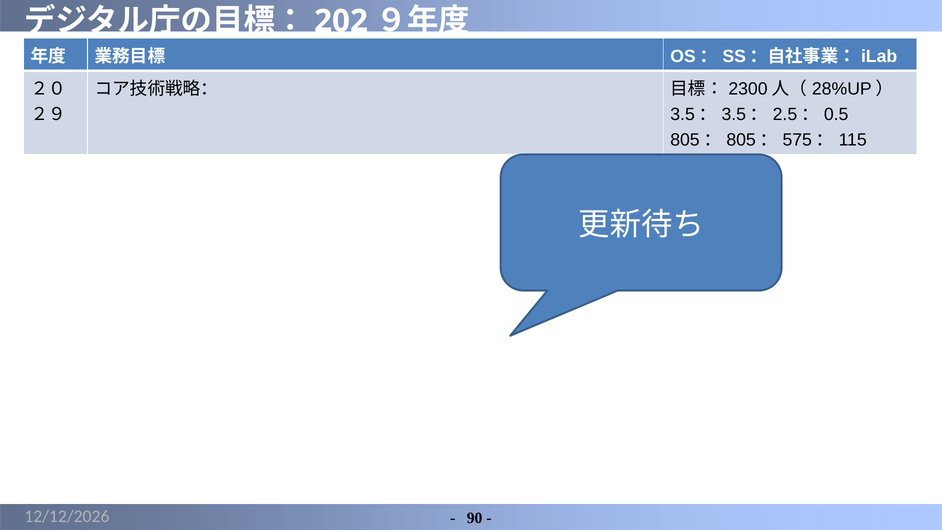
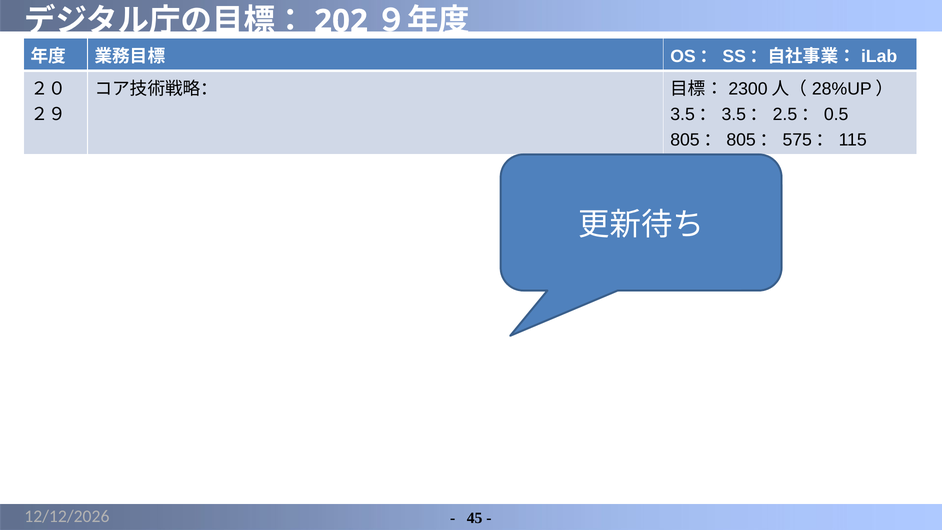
90: 90 -> 45 (475, 518)
